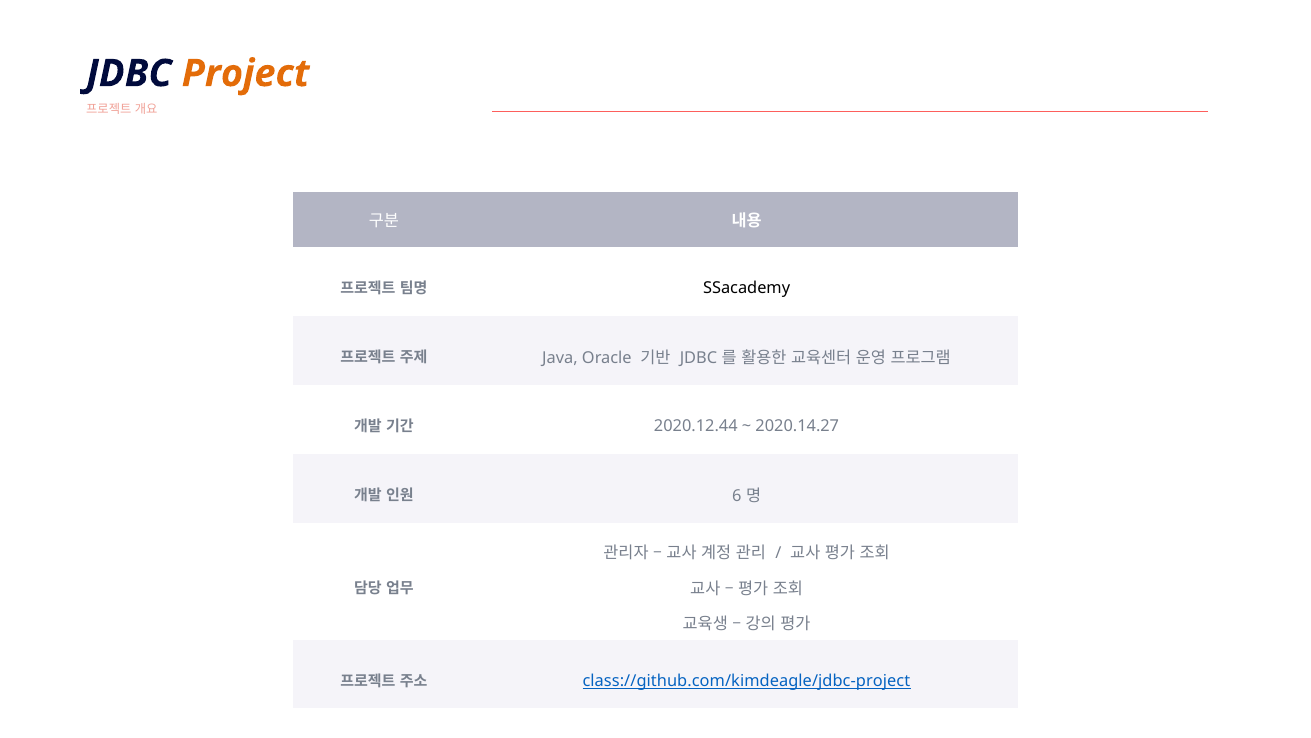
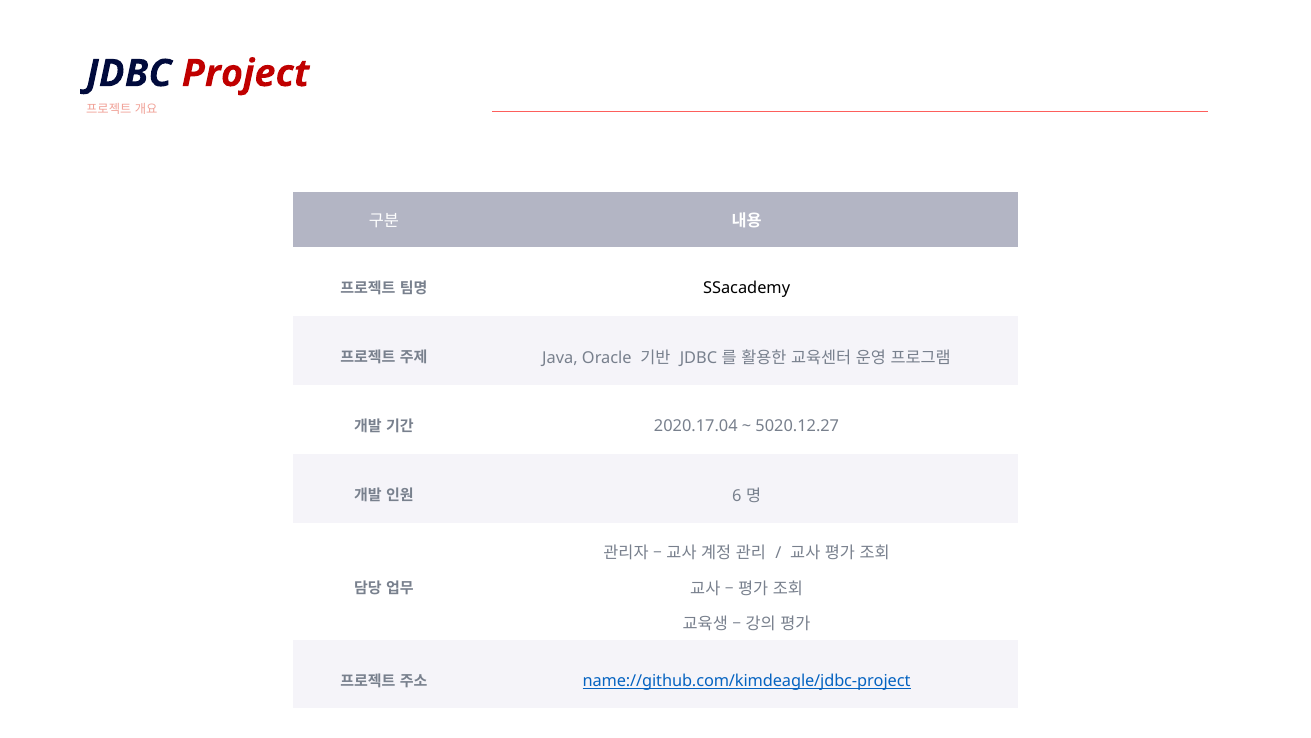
Project colour: orange -> red (246, 74)
2020.12.44: 2020.12.44 -> 2020.17.04 (696, 426)
2020.14.27: 2020.14.27 -> 5020.12.27 (797, 426)
class://github.com/kimdeagle/jdbc-project: class://github.com/kimdeagle/jdbc-project -> name://github.com/kimdeagle/jdbc-project (746, 680)
